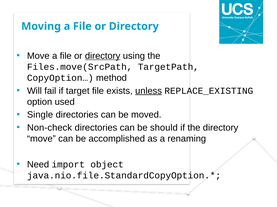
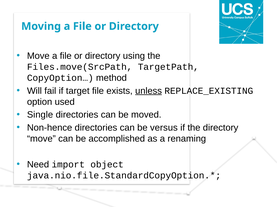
directory underline: present -> none (103, 56)
Non-check: Non-check -> Non-hence (50, 128)
should: should -> versus (164, 128)
